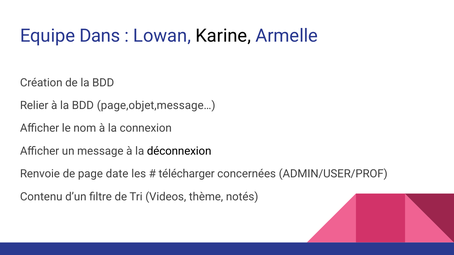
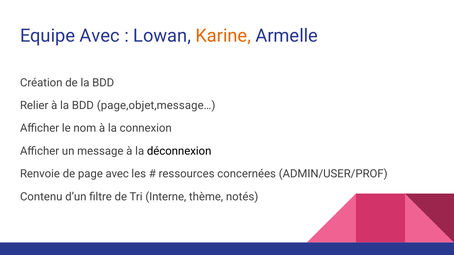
Equipe Dans: Dans -> Avec (100, 36)
Karine colour: black -> orange (223, 36)
page date: date -> avec (117, 174)
télécharger: télécharger -> ressources (187, 174)
Videos: Videos -> Interne (166, 197)
